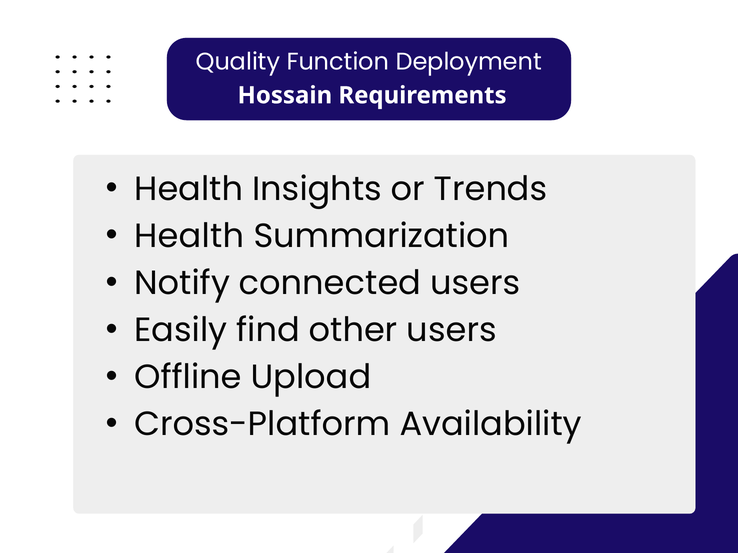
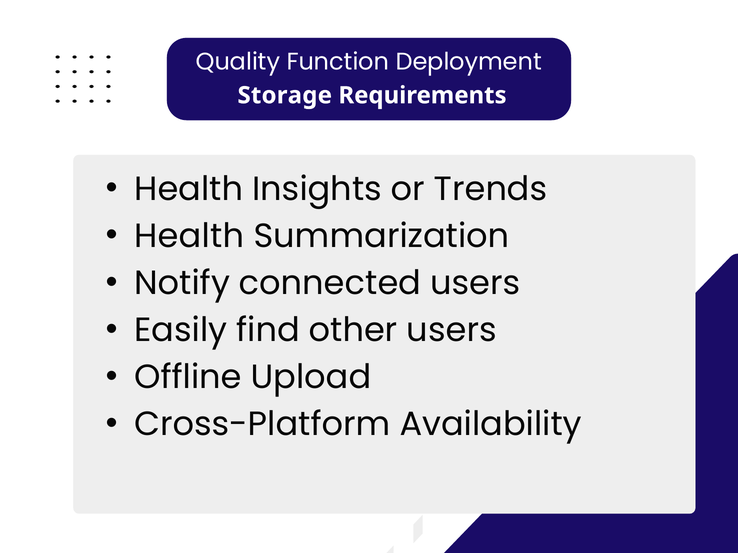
Hossain: Hossain -> Storage (285, 95)
